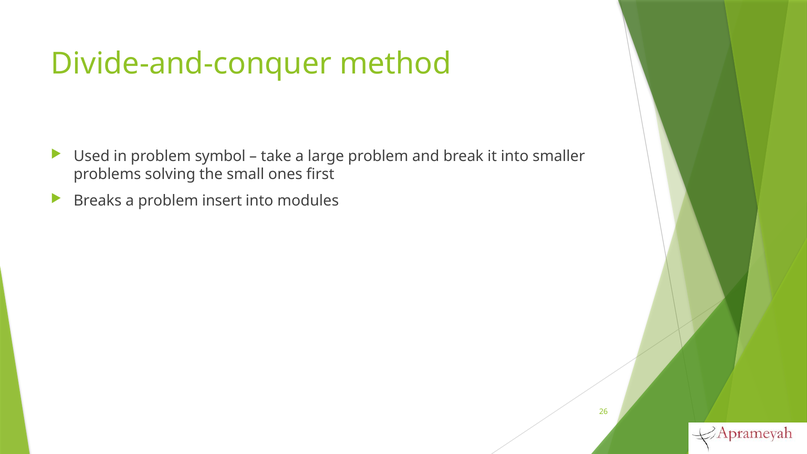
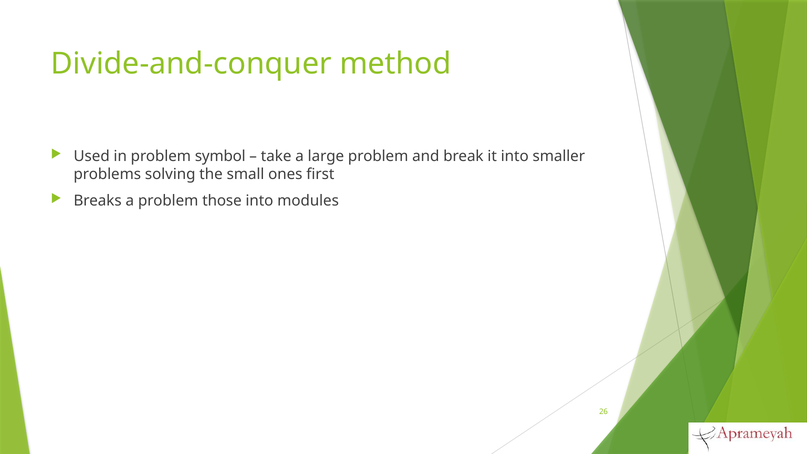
insert: insert -> those (222, 201)
